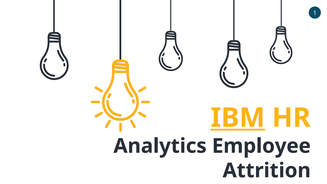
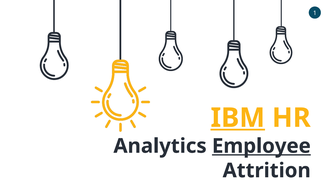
Employee underline: none -> present (261, 146)
